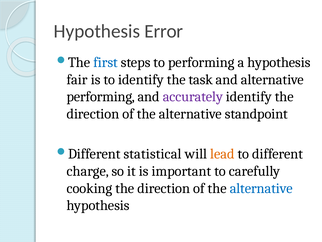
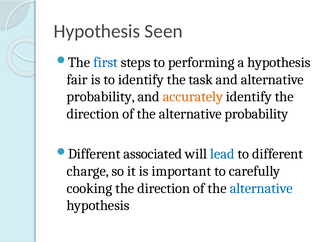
Error: Error -> Seen (164, 31)
performing: performing -> probability (101, 97)
accurately colour: purple -> orange (193, 97)
the alternative standpoint: standpoint -> probability (256, 114)
statistical: statistical -> associated (153, 154)
lead colour: orange -> blue (222, 154)
